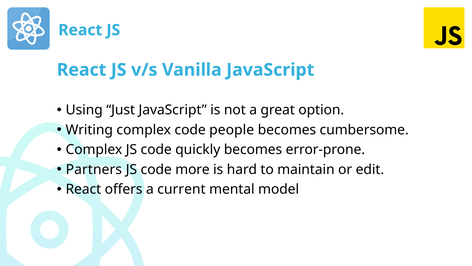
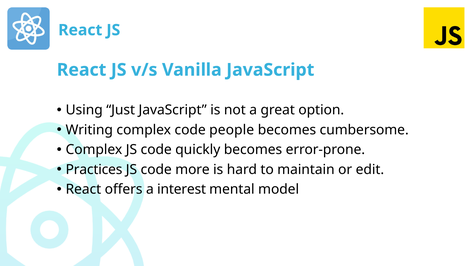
Partners: Partners -> Practices (94, 169)
current: current -> interest (182, 189)
